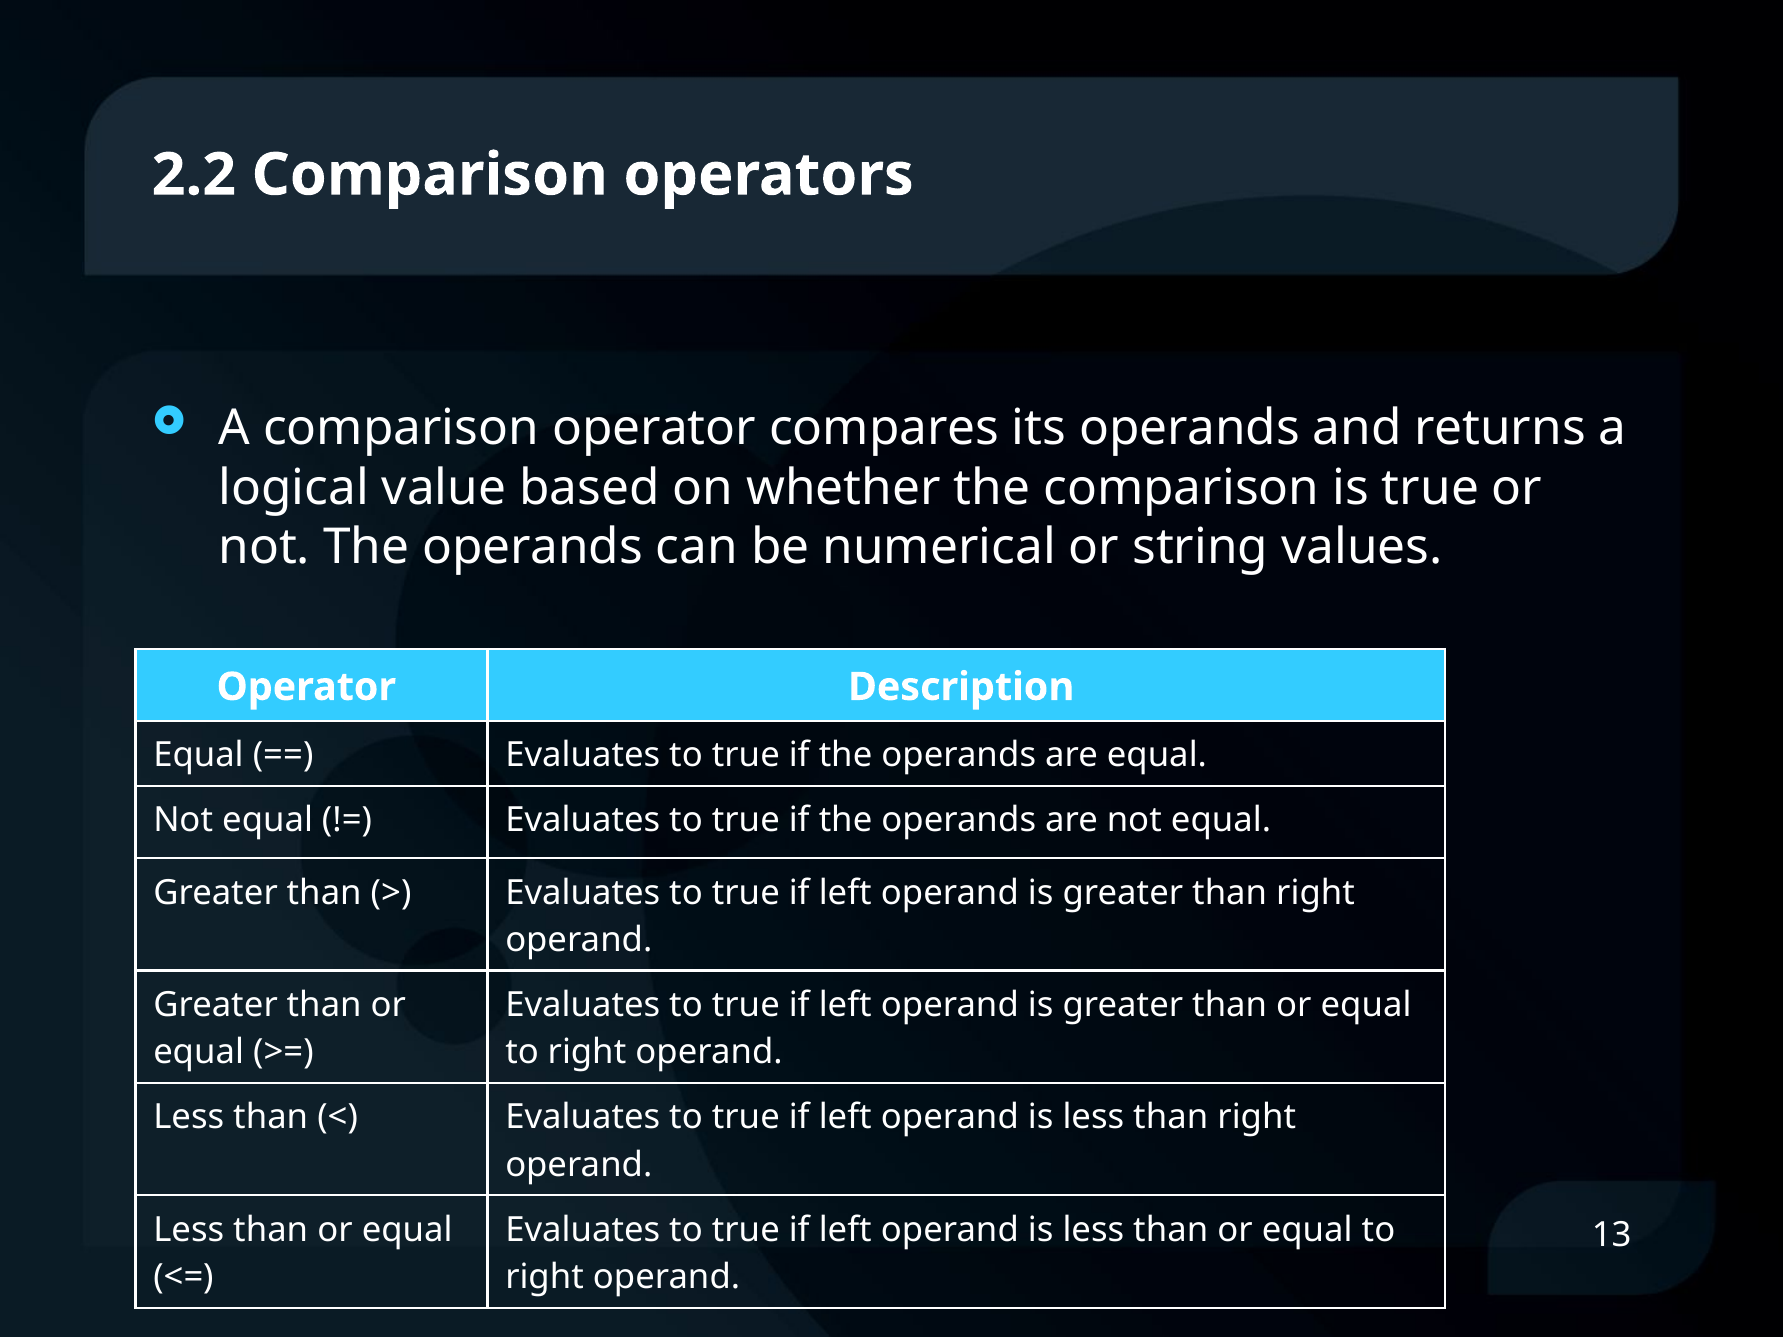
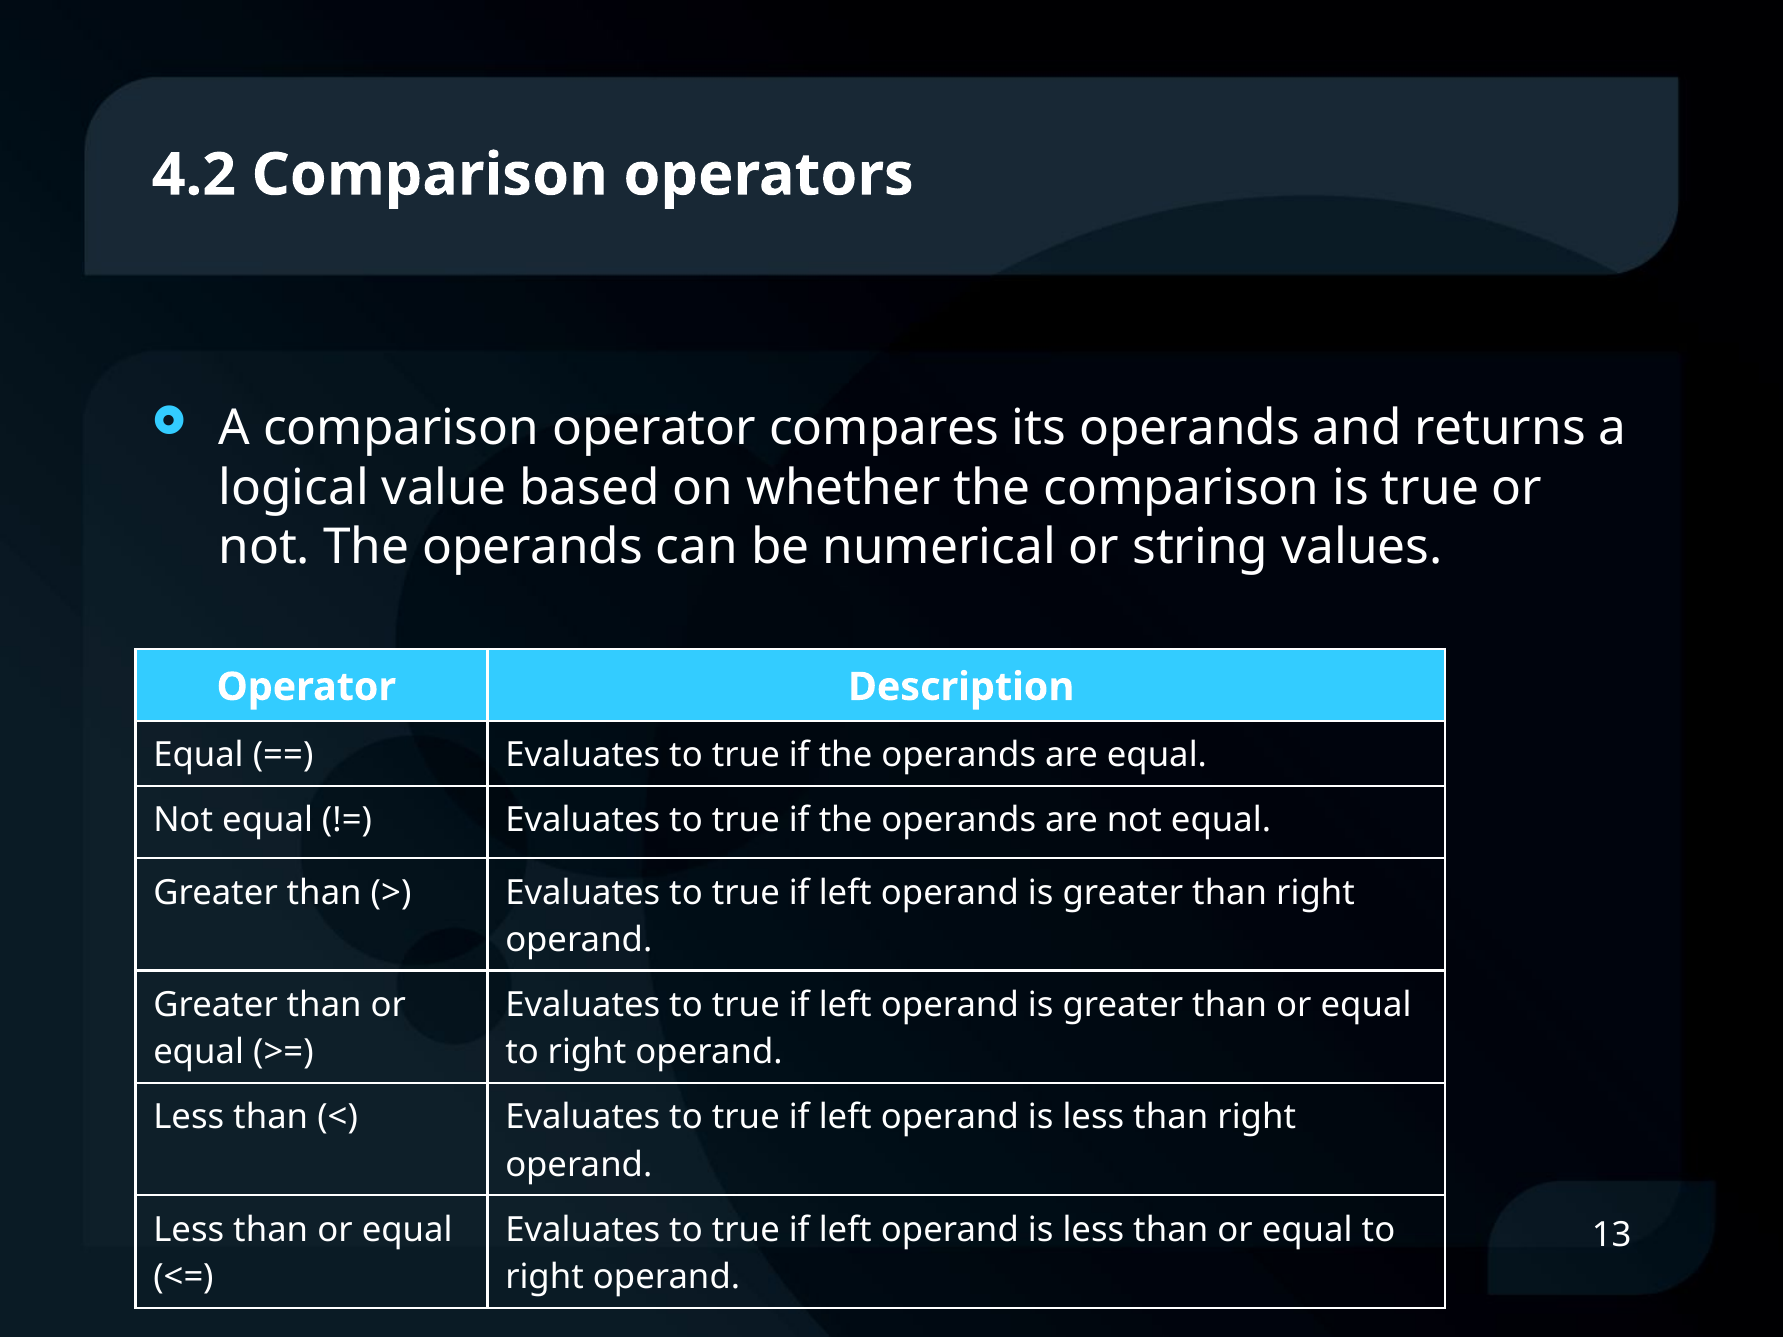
2.2: 2.2 -> 4.2 (194, 175)
